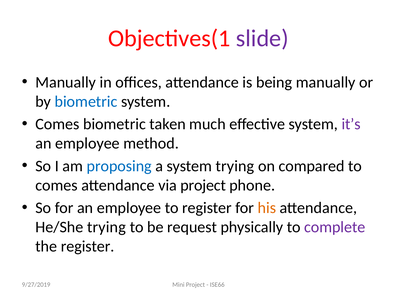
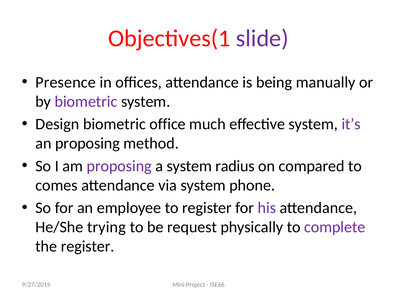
Manually: Manually -> Presence (66, 82)
biometric colour: blue -> purple (86, 101)
Comes: Comes -> Design (57, 124)
taken: taken -> office (168, 124)
employee: employee -> proposing (87, 143)
proposing colour: blue -> purple (119, 166)
system trying: trying -> radius (235, 166)
via project: project -> system (203, 185)
his colour: orange -> purple (267, 208)
